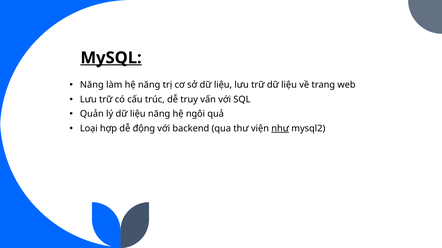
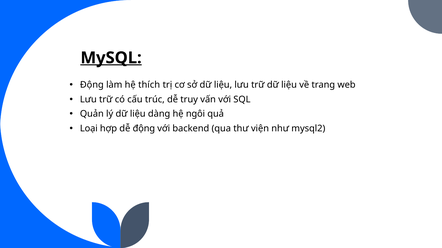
Năng: Năng -> Động (92, 85)
hệ năng: năng -> thích (149, 85)
liệu năng: năng -> dàng (159, 114)
như underline: present -> none (280, 129)
